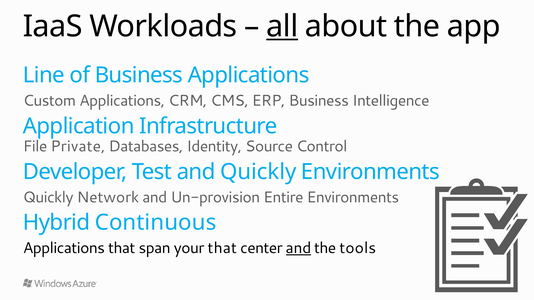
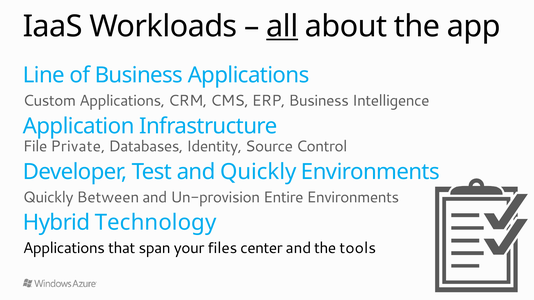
Network: Network -> Between (108, 198)
Continuous: Continuous -> Technology (156, 223)
your that: that -> files (222, 248)
and underline: present -> none (298, 248)
